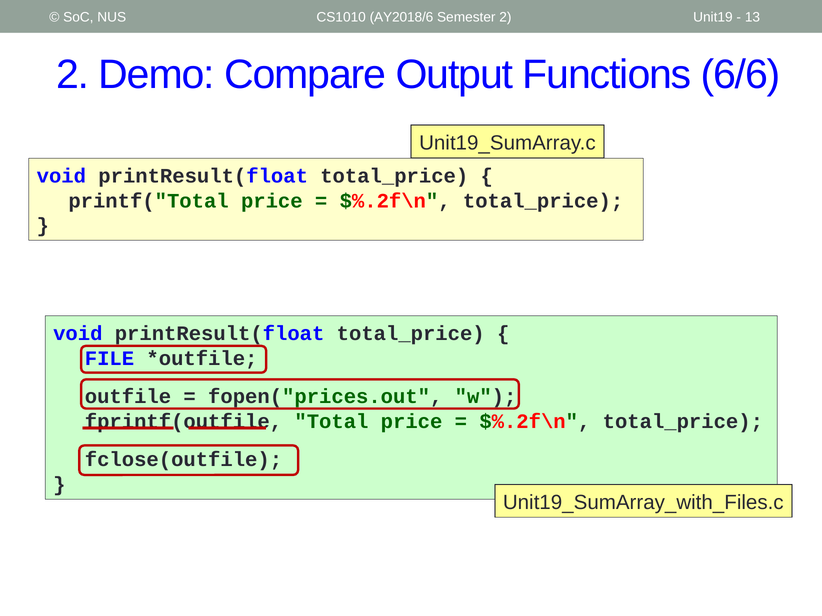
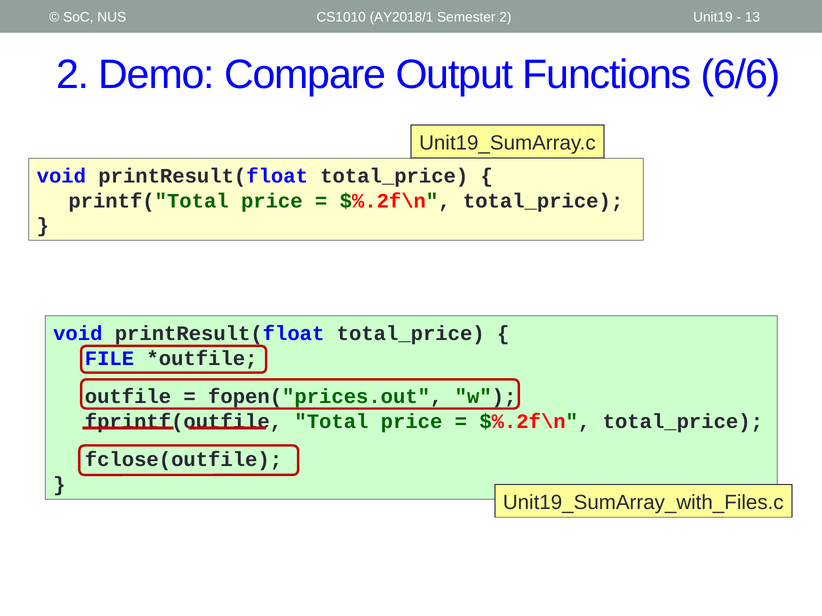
AY2018/6: AY2018/6 -> AY2018/1 (401, 17)
